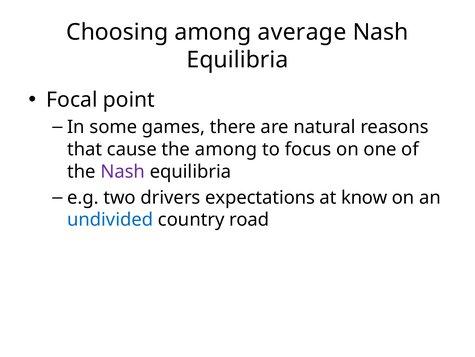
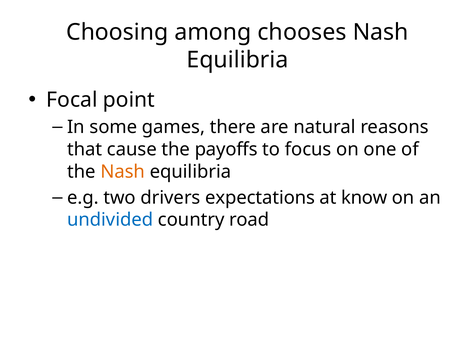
average: average -> chooses (302, 32)
the among: among -> payoffs (226, 149)
Nash colour: purple -> orange (123, 171)
